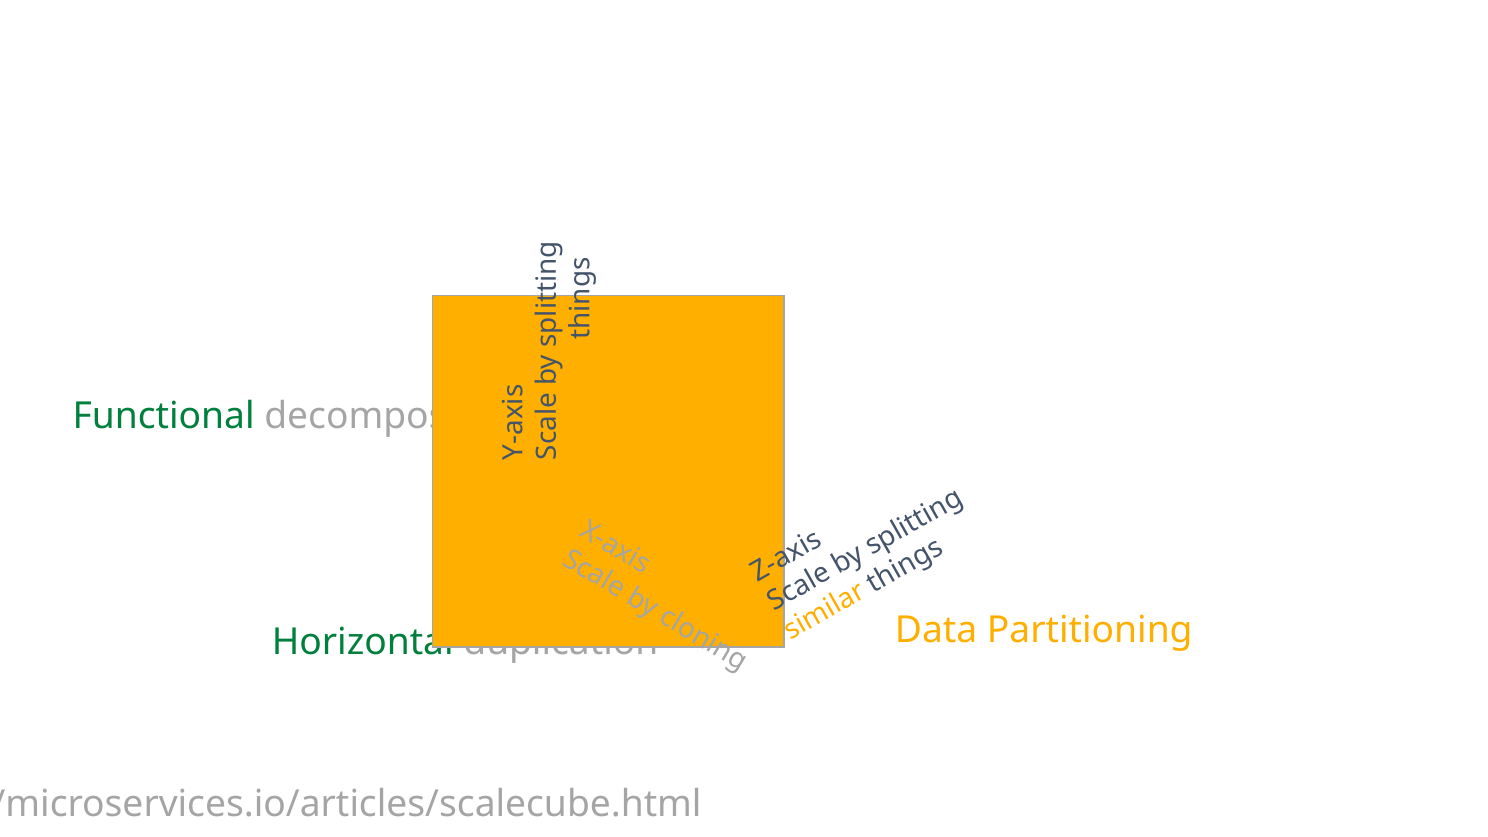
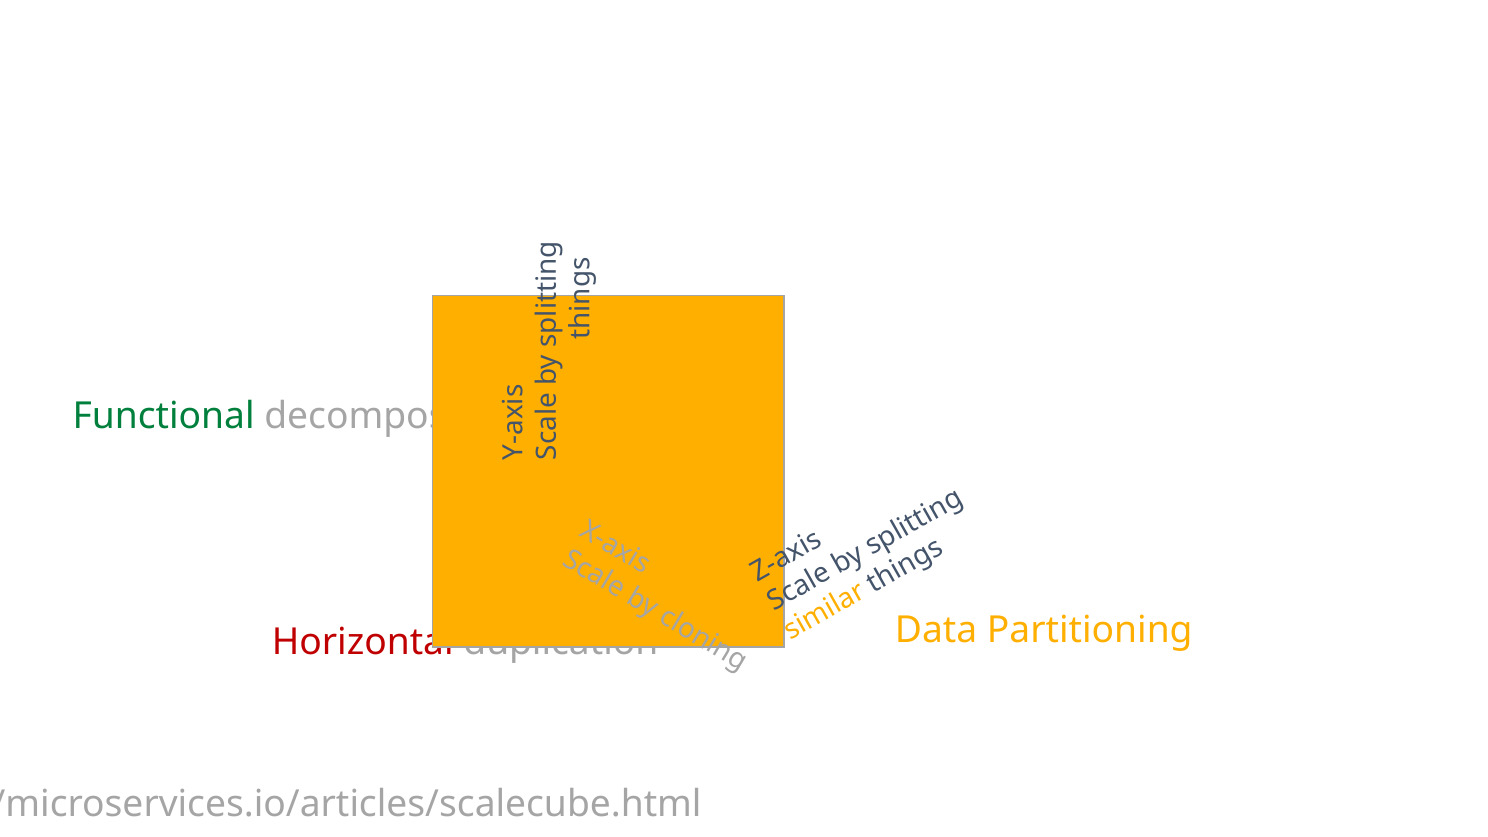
Horizontal colour: green -> red (363, 642)
